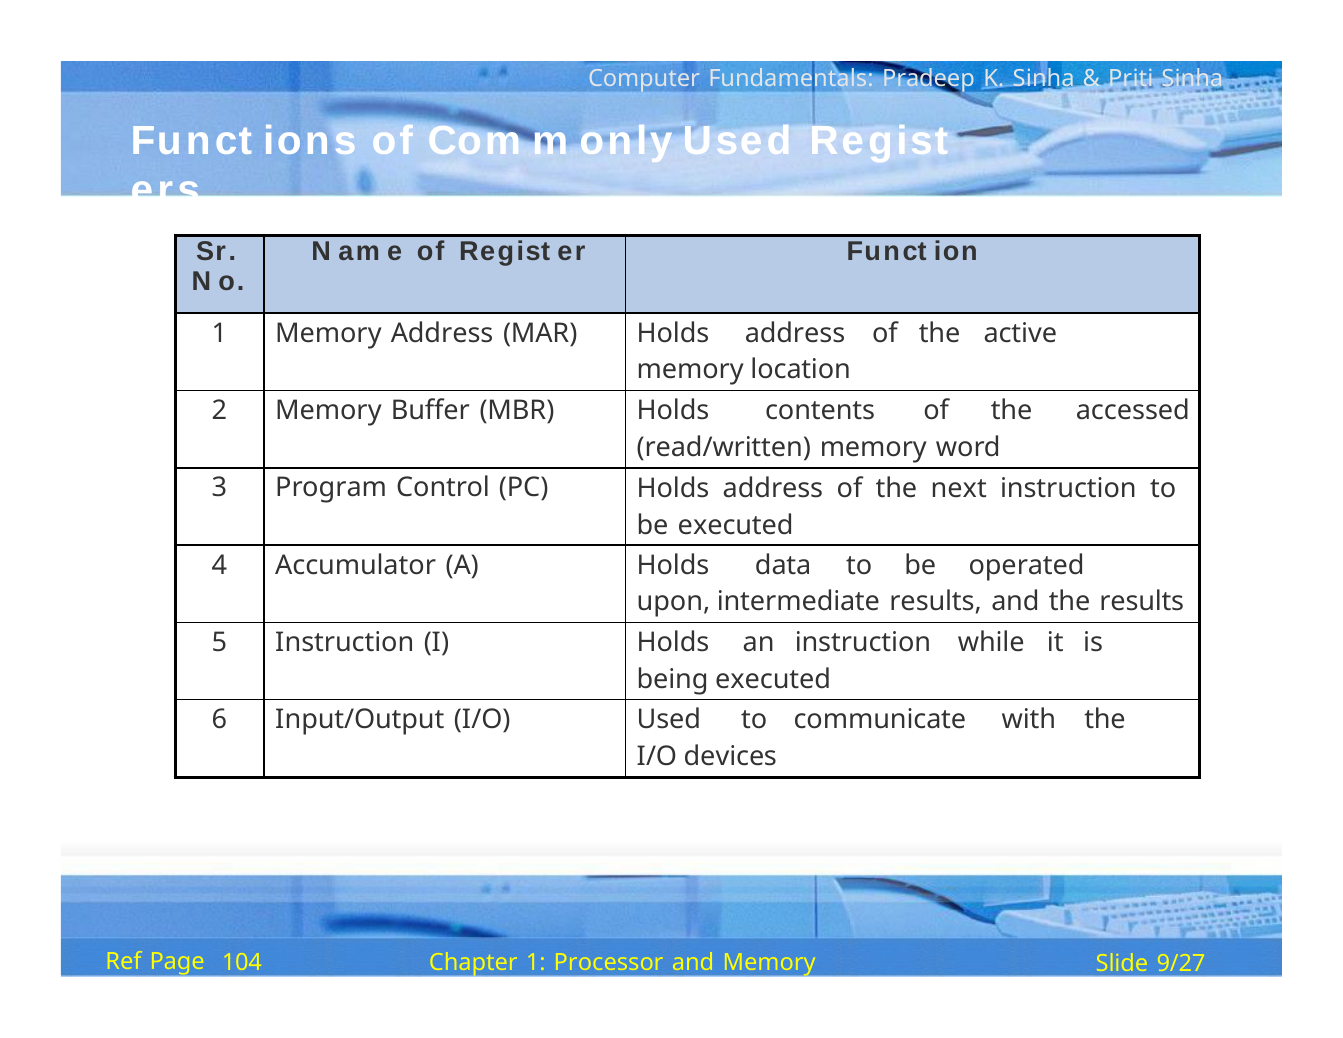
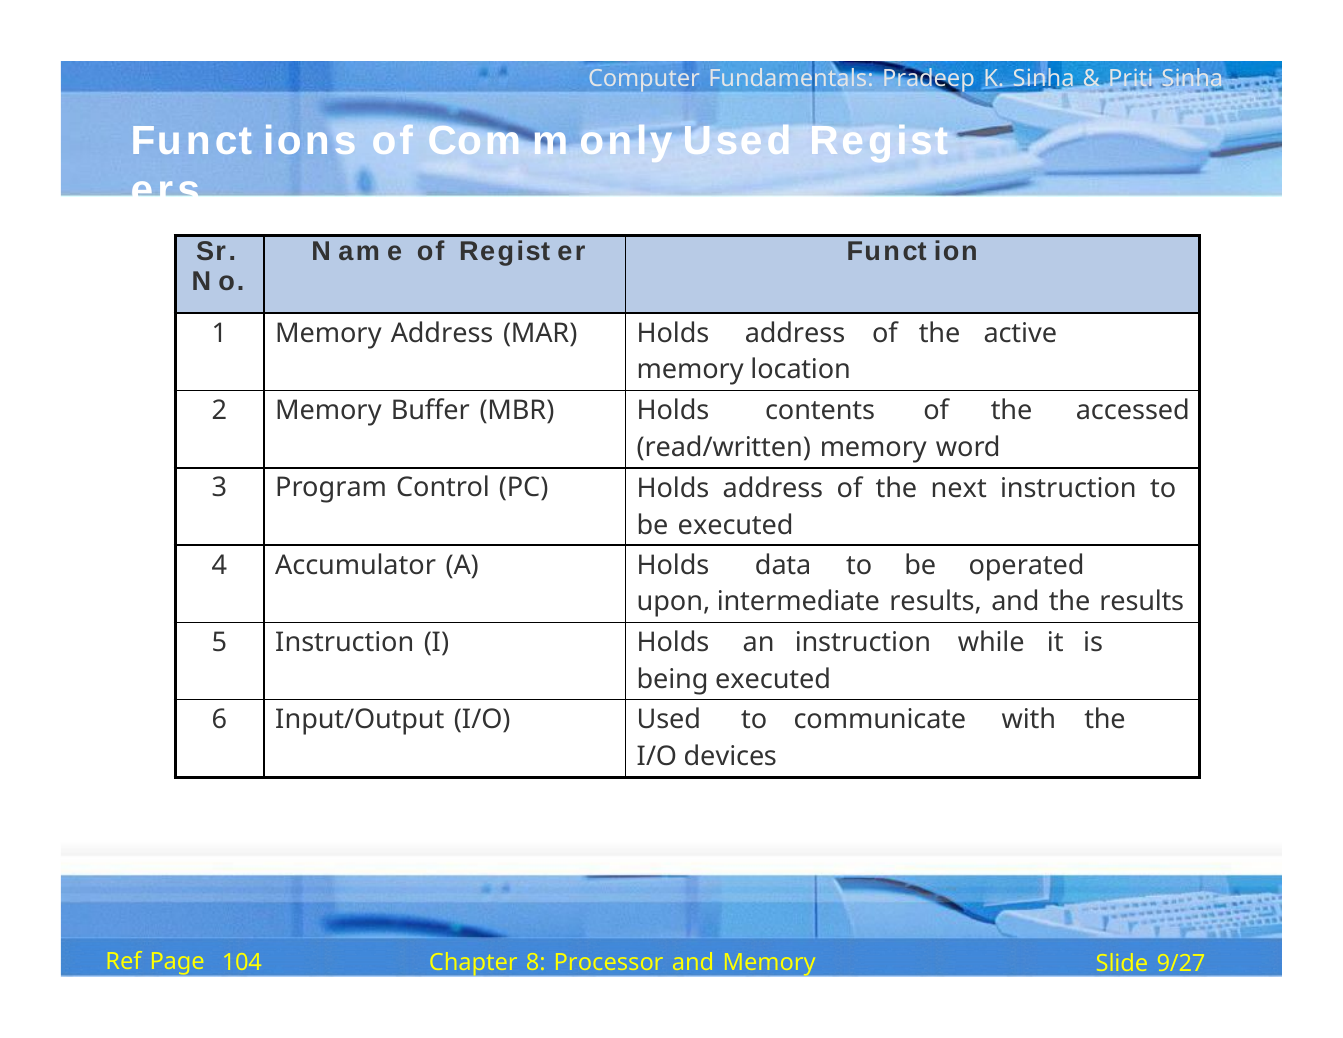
Chapter 1: 1 -> 8 (536, 962)
